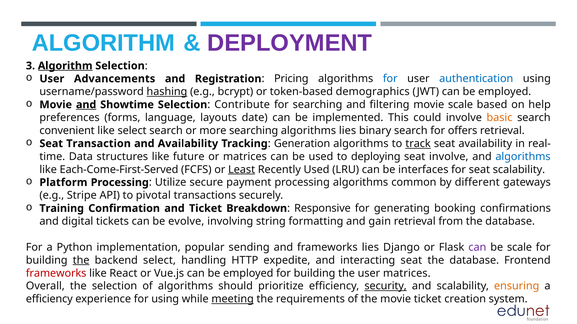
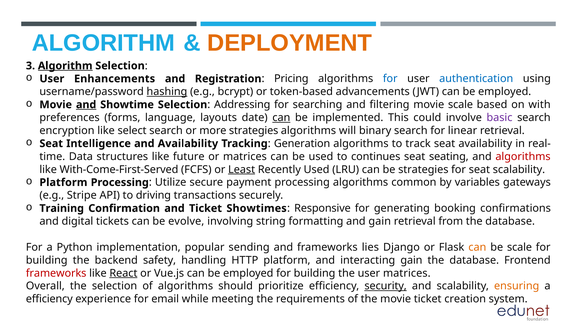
DEPLOYMENT colour: purple -> orange (290, 43)
Advancements: Advancements -> Enhancements (115, 79)
demographics: demographics -> advancements (373, 92)
Contribute: Contribute -> Addressing (242, 105)
help: help -> with (540, 105)
can underline: none -> present (281, 118)
basic colour: orange -> purple (500, 118)
convenient: convenient -> encryption (67, 131)
more searching: searching -> strategies (254, 131)
algorithms lies: lies -> will (348, 131)
offers: offers -> linear (463, 131)
Transaction: Transaction -> Intelligence (99, 144)
track underline: present -> none (418, 144)
deploying: deploying -> continues (376, 157)
seat involve: involve -> seating (449, 157)
algorithms colour: blue -> red (523, 157)
Each-Come-First-Served: Each-Come-First-Served -> With-Come-First-Served (119, 170)
be interfaces: interfaces -> strategies (423, 170)
different: different -> variables (477, 183)
pivotal: pivotal -> driving (153, 196)
Breakdown: Breakdown -> Showtimes (257, 209)
can colour: purple -> orange (477, 248)
the underline: present -> none (81, 261)
backend select: select -> safety (160, 261)
HTTP expedite: expedite -> platform (287, 261)
interacting seat: seat -> gain (411, 261)
React underline: none -> present (123, 274)
for using: using -> email (165, 300)
meeting underline: present -> none (233, 300)
